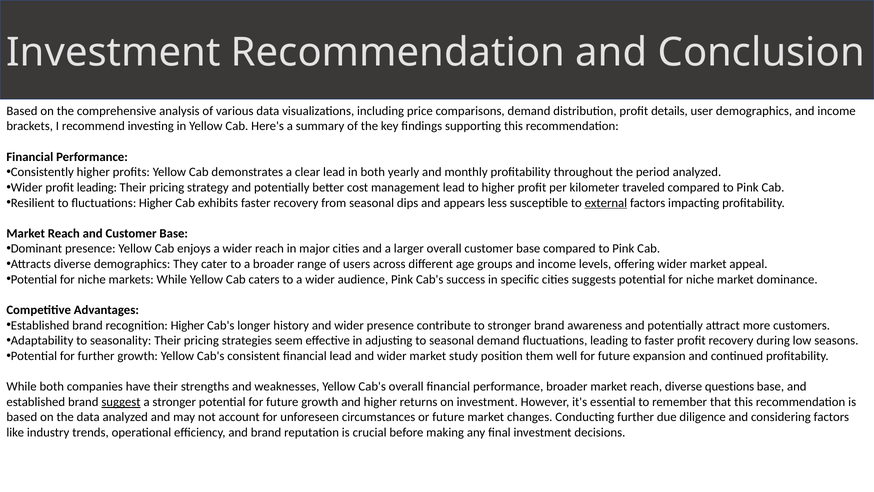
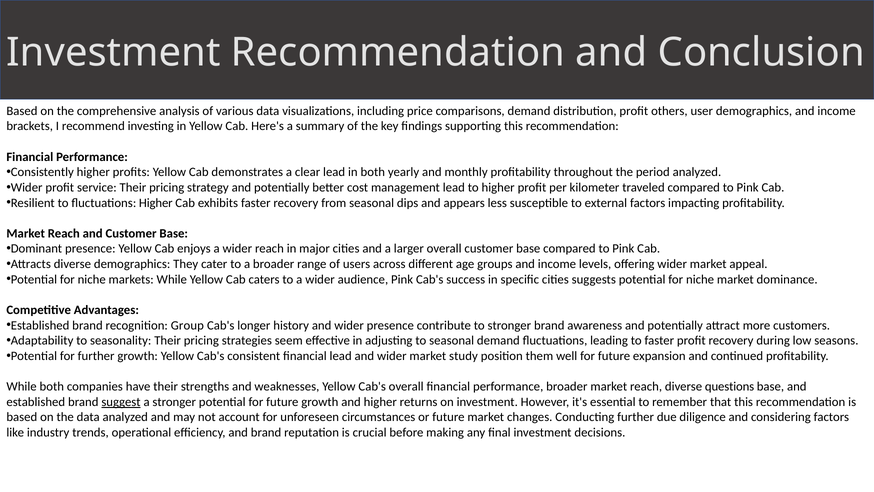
details: details -> others (669, 111)
profit leading: leading -> service (97, 187)
external underline: present -> none (606, 203)
recognition Higher: Higher -> Group (187, 325)
